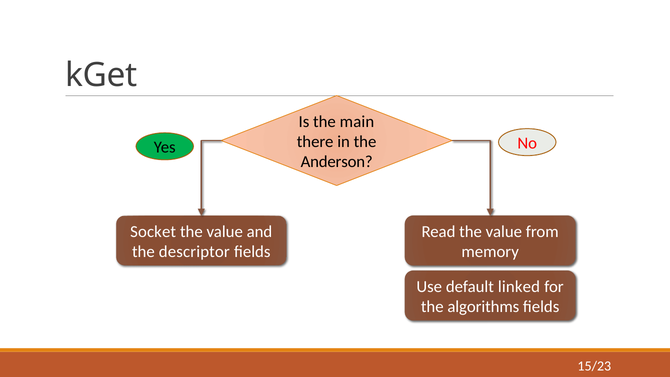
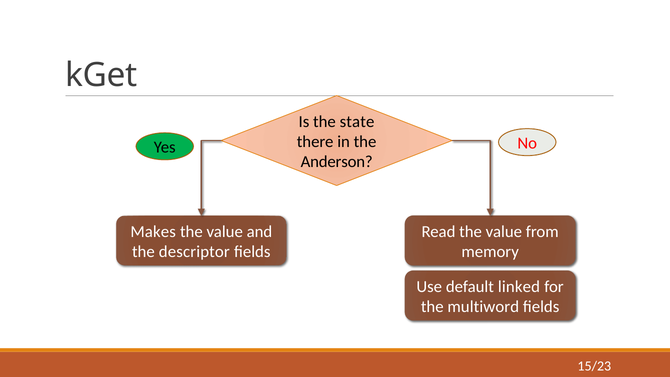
main: main -> state (357, 122)
Socket: Socket -> Makes (153, 232)
algorithms: algorithms -> multiword (483, 307)
